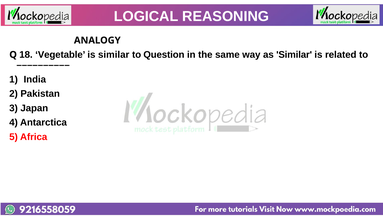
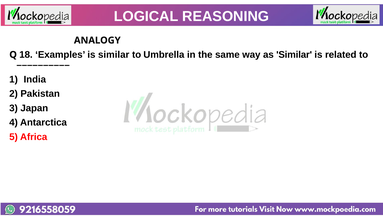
Vegetable: Vegetable -> Examples (60, 55)
Question: Question -> Umbrella (164, 55)
